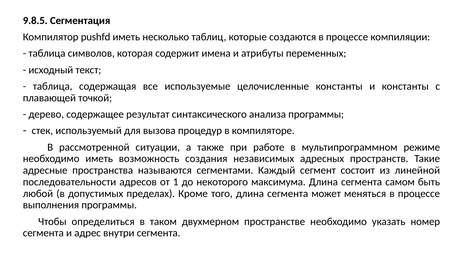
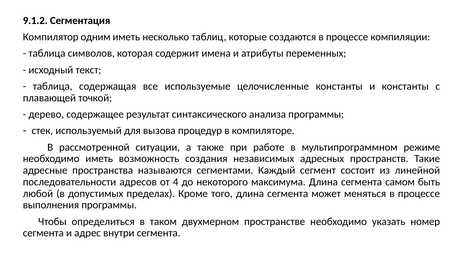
9.8.5: 9.8.5 -> 9.1.2 (35, 21)
pushfd: pushfd -> одним (96, 37)
1: 1 -> 4 (176, 182)
